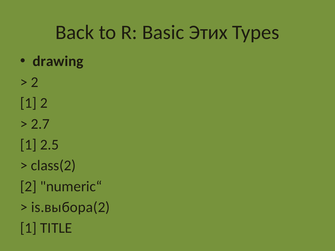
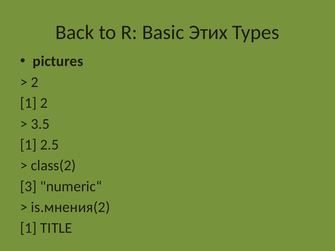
drawing: drawing -> pictures (58, 61)
2.7: 2.7 -> 3.5 (40, 124)
2: 2 -> 3 (28, 187)
is.выбора(2: is.выбора(2 -> is.мнения(2 (71, 207)
